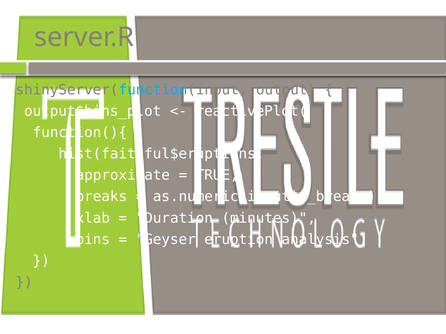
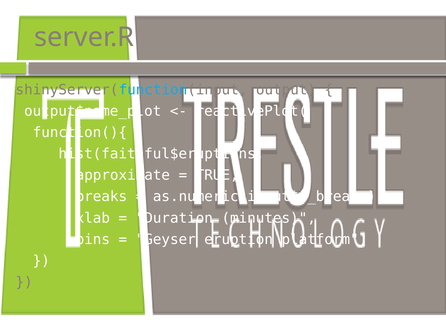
output$bins_plot: output$bins_plot -> output$name_plot (93, 111)
analysis: analysis -> platform (324, 240)
